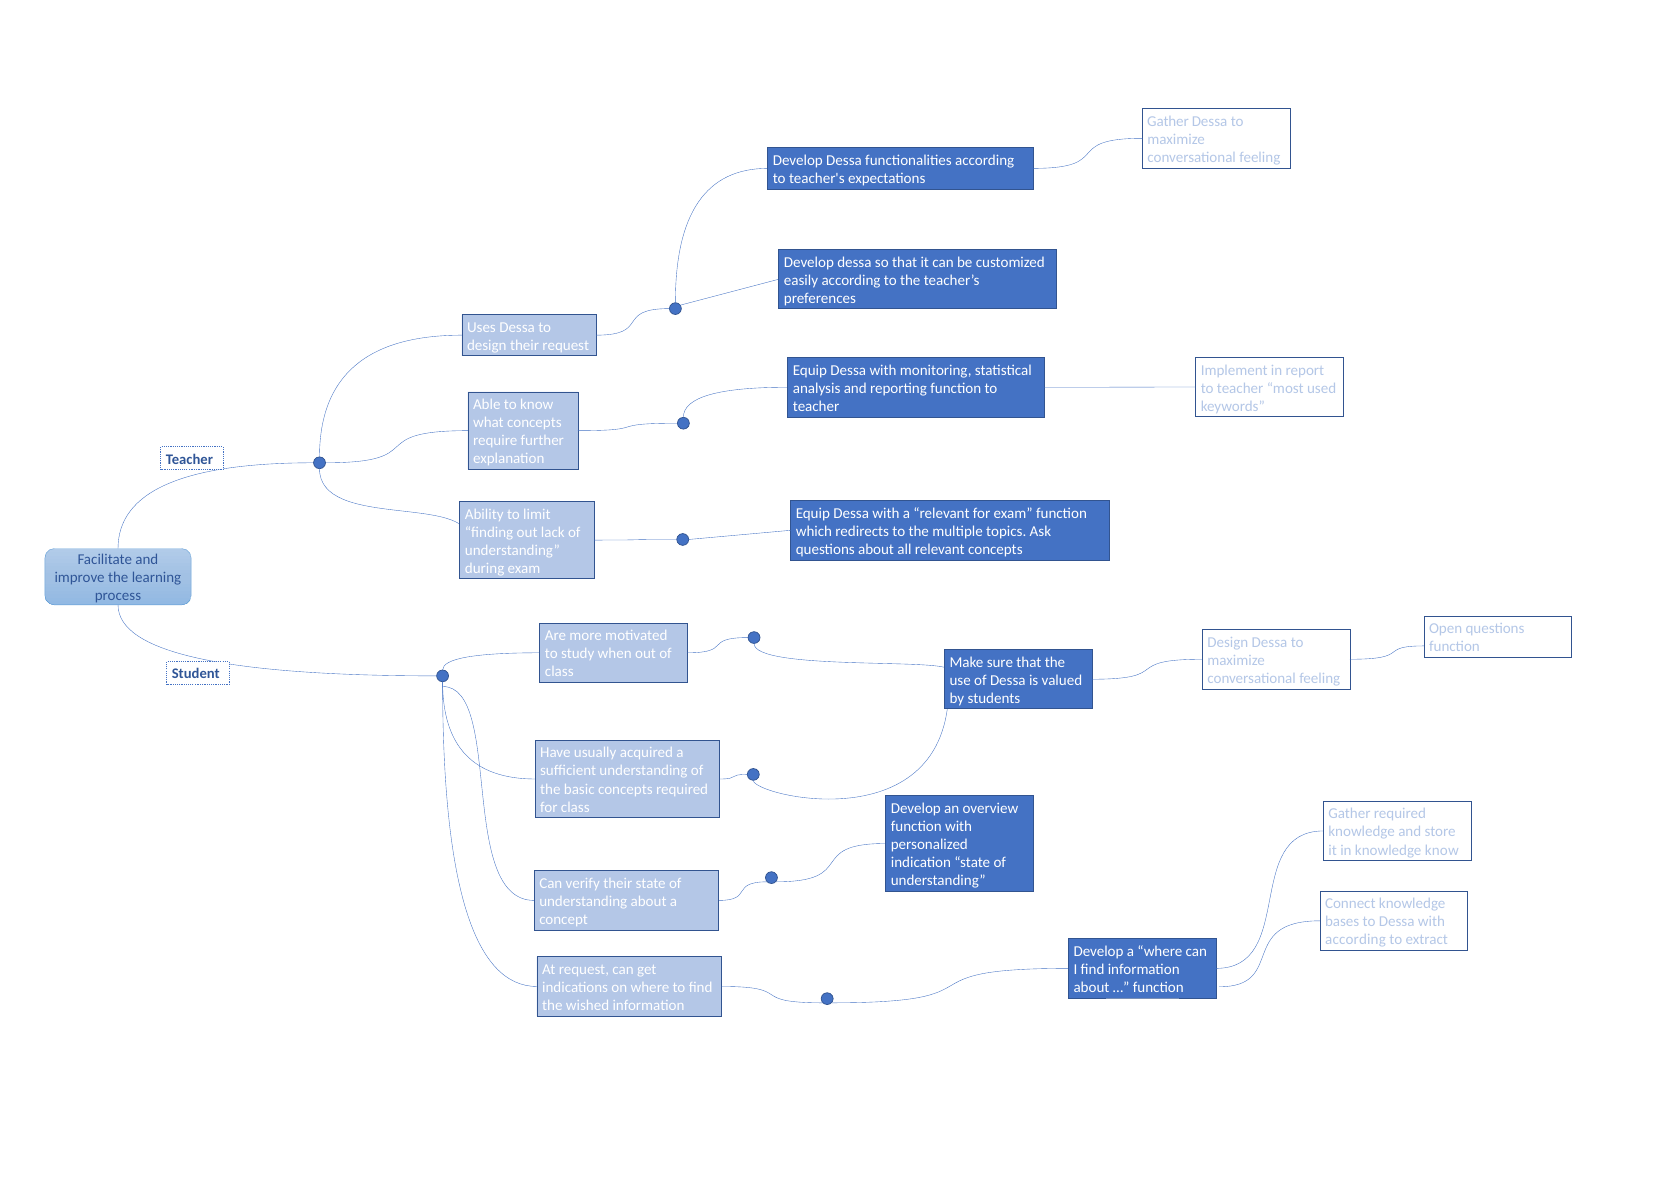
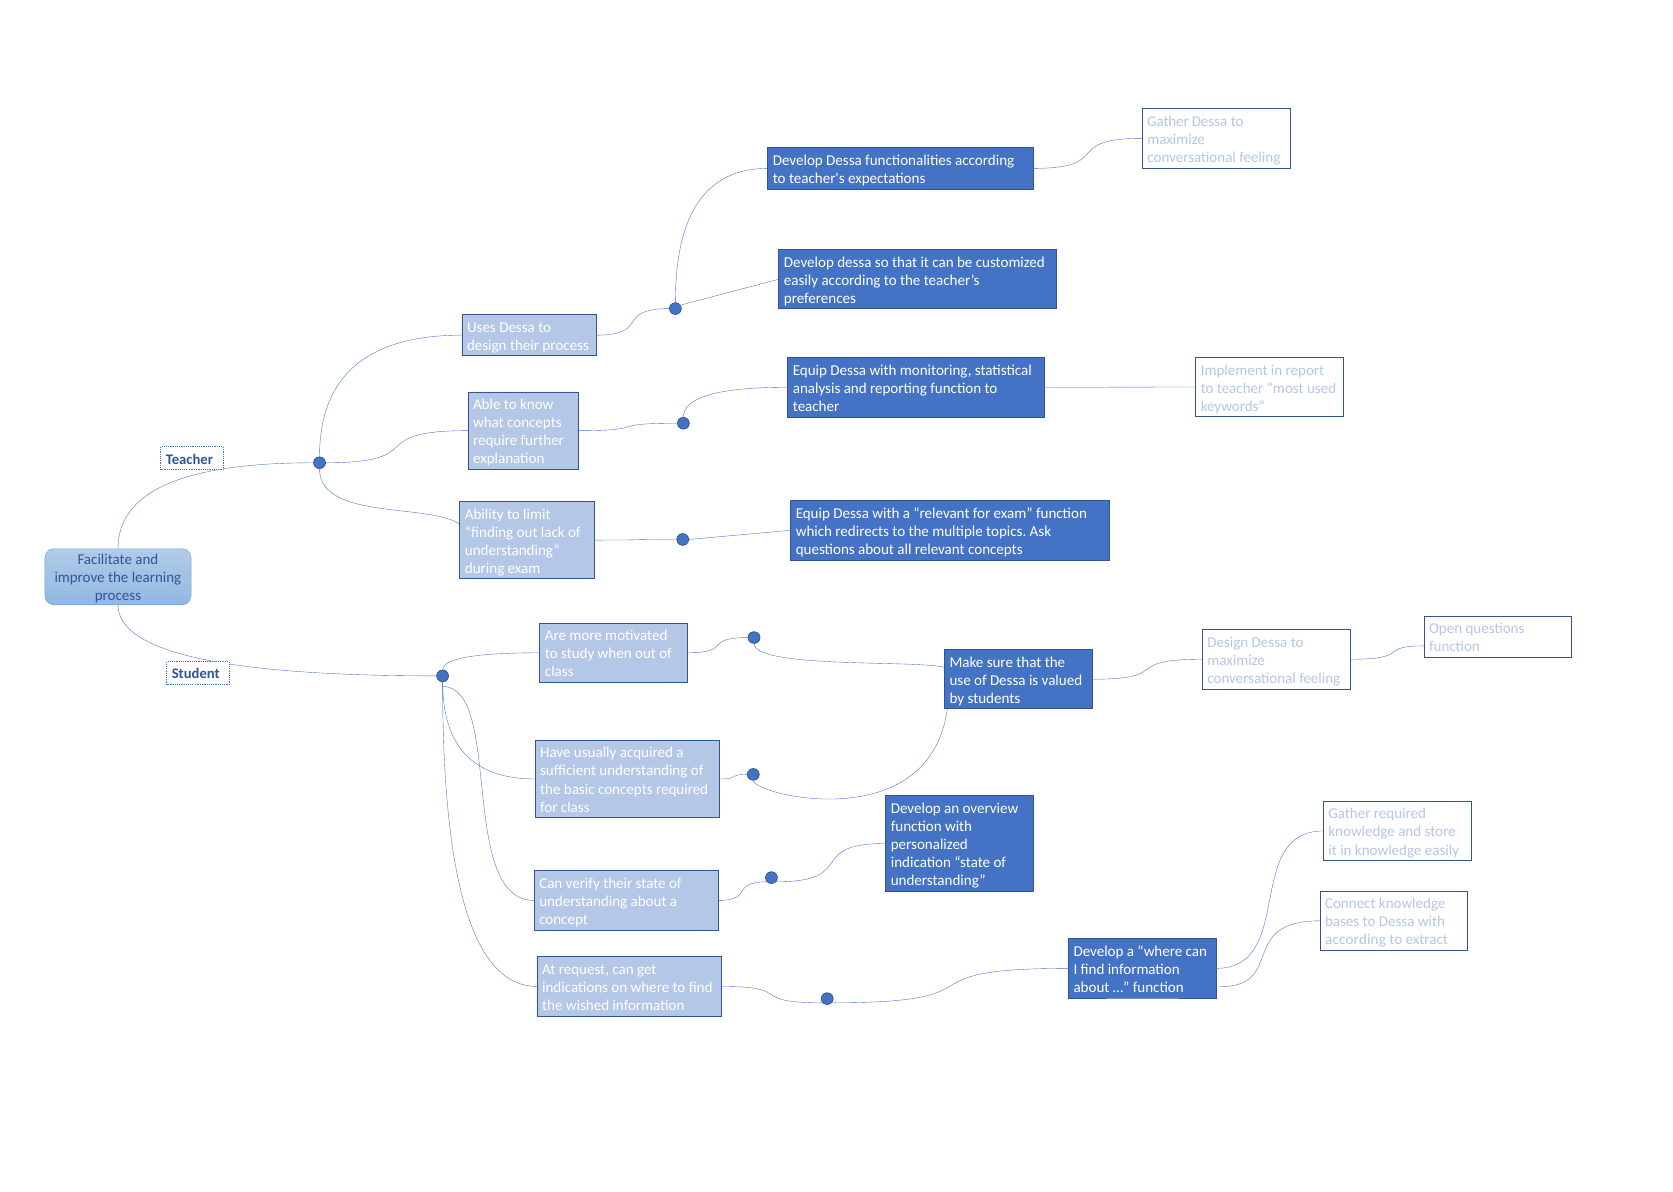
their request: request -> process (566, 345)
knowledge know: know -> easily (1442, 850)
